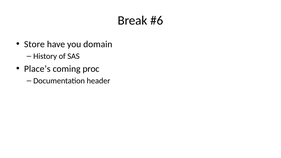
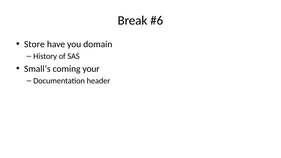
Place’s: Place’s -> Small’s (37, 69)
proc: proc -> your (91, 69)
